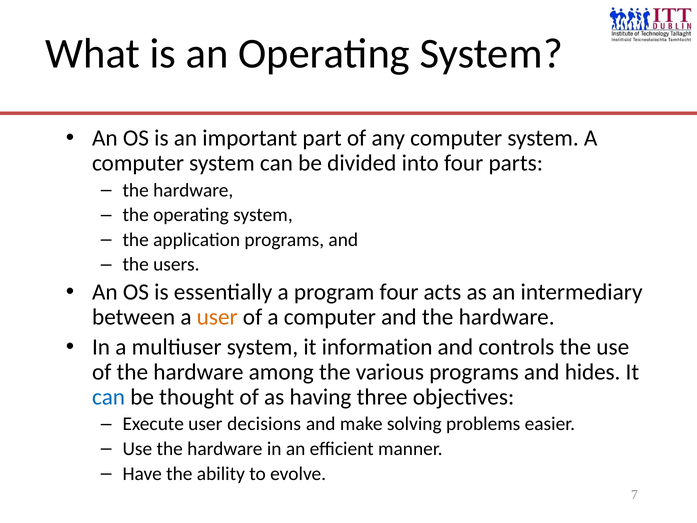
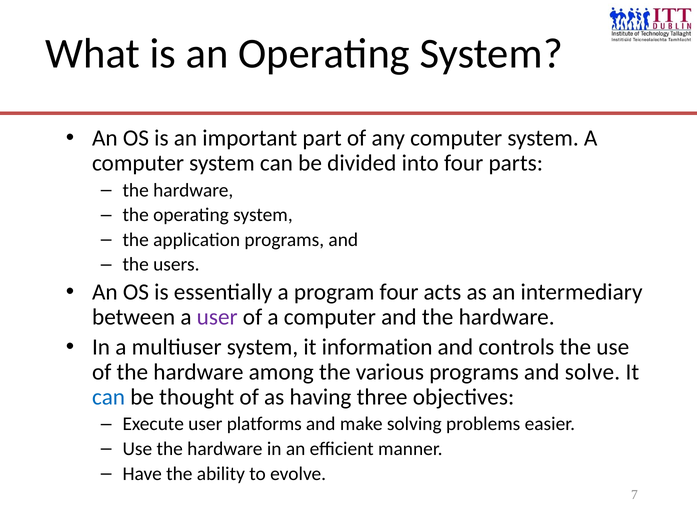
user colour: orange -> purple (217, 317)
hides: hides -> solve (592, 372)
decisions: decisions -> platforms (264, 424)
